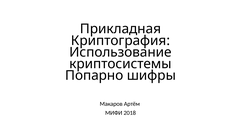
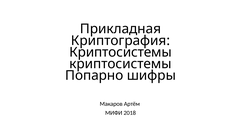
Использование: Использование -> Криптосистемы (121, 52)
